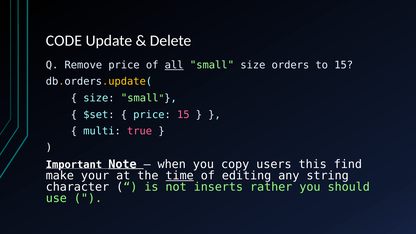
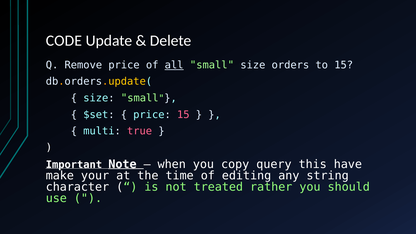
users: users -> query (274, 164)
find: find -> have (348, 164)
time underline: present -> none (180, 176)
inserts: inserts -> treated (218, 187)
